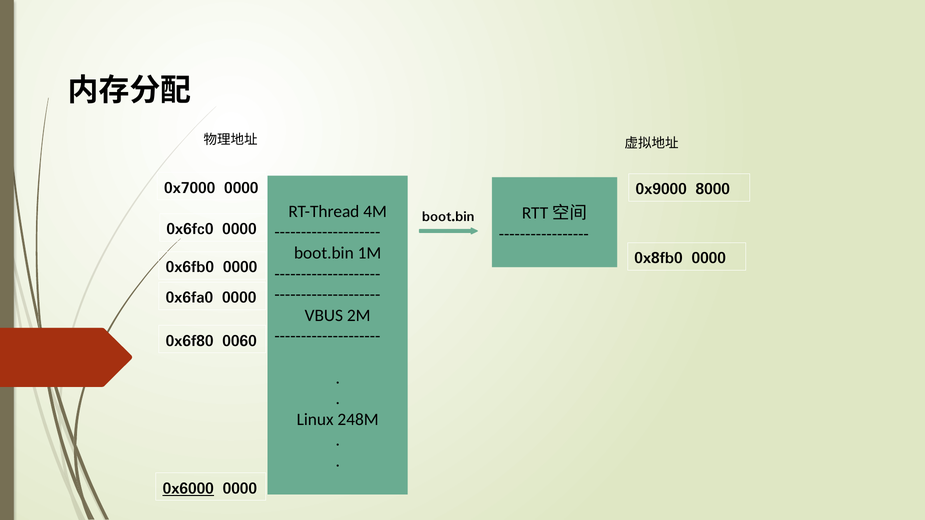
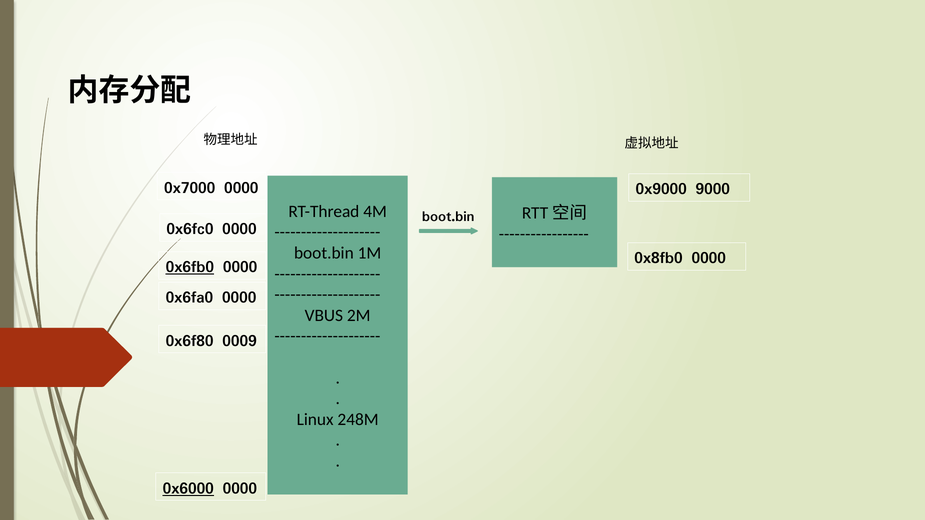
8000: 8000 -> 9000 (713, 189)
0x6fb0 underline: none -> present (190, 267)
0060: 0060 -> 0009 (239, 341)
